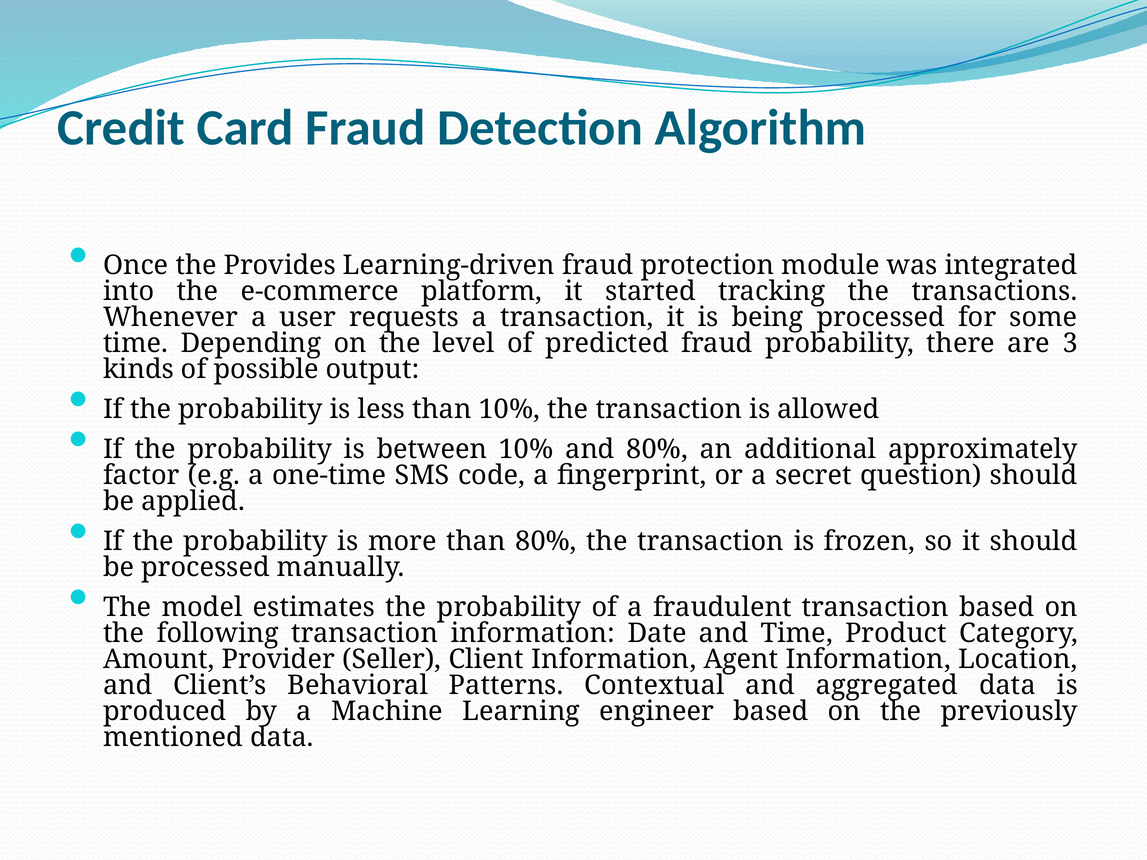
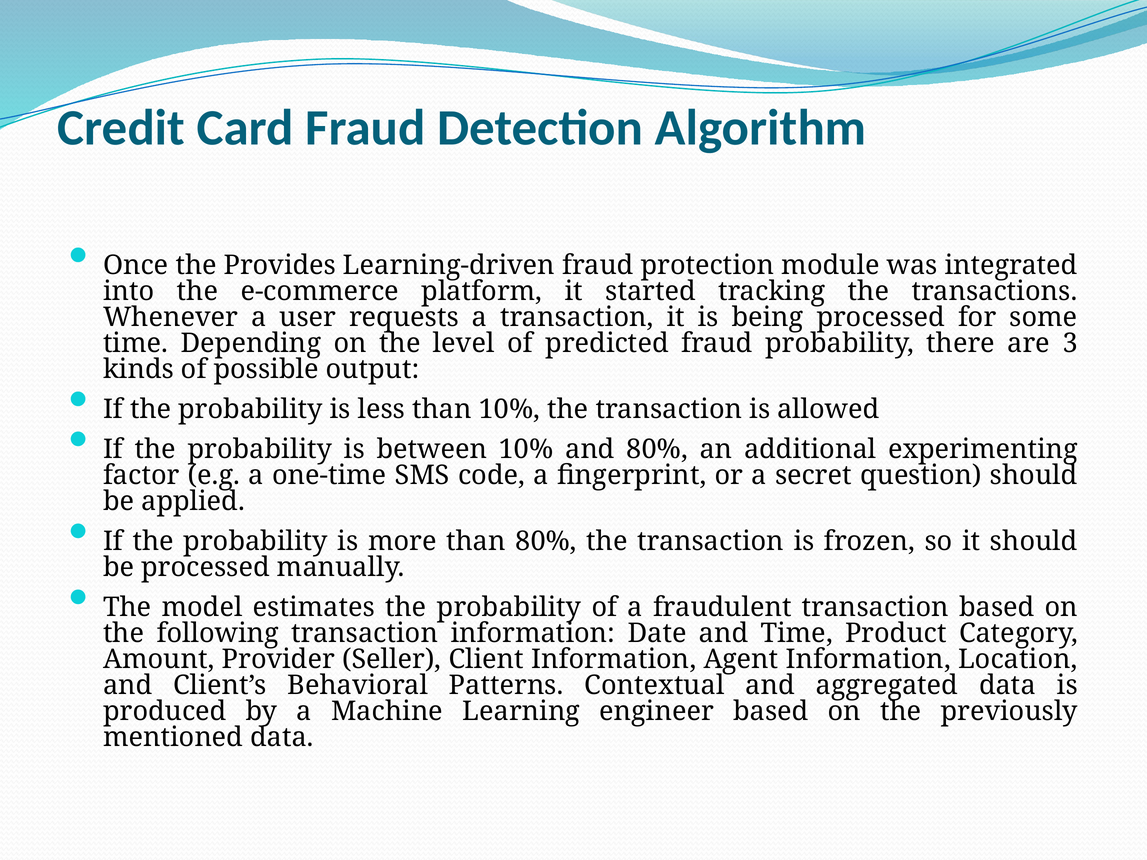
approximately: approximately -> experimenting (983, 450)
